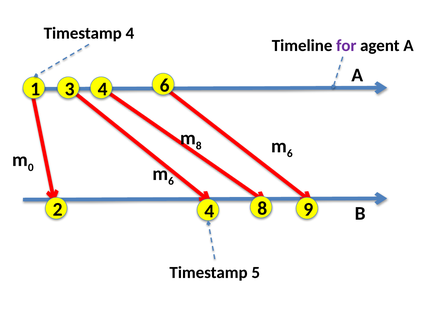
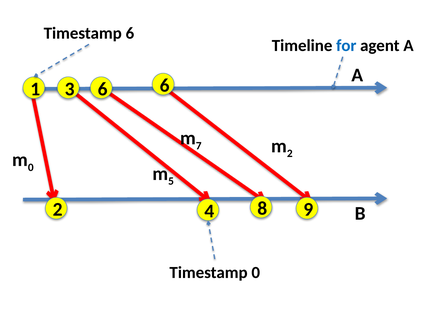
Timestamp 4: 4 -> 6 (130, 33)
for colour: purple -> blue (346, 46)
3 4: 4 -> 6 (103, 89)
8: 8 -> 7 (199, 146)
6: 6 -> 2 (290, 154)
6: 6 -> 5 (171, 181)
Timestamp 5: 5 -> 0 (256, 273)
